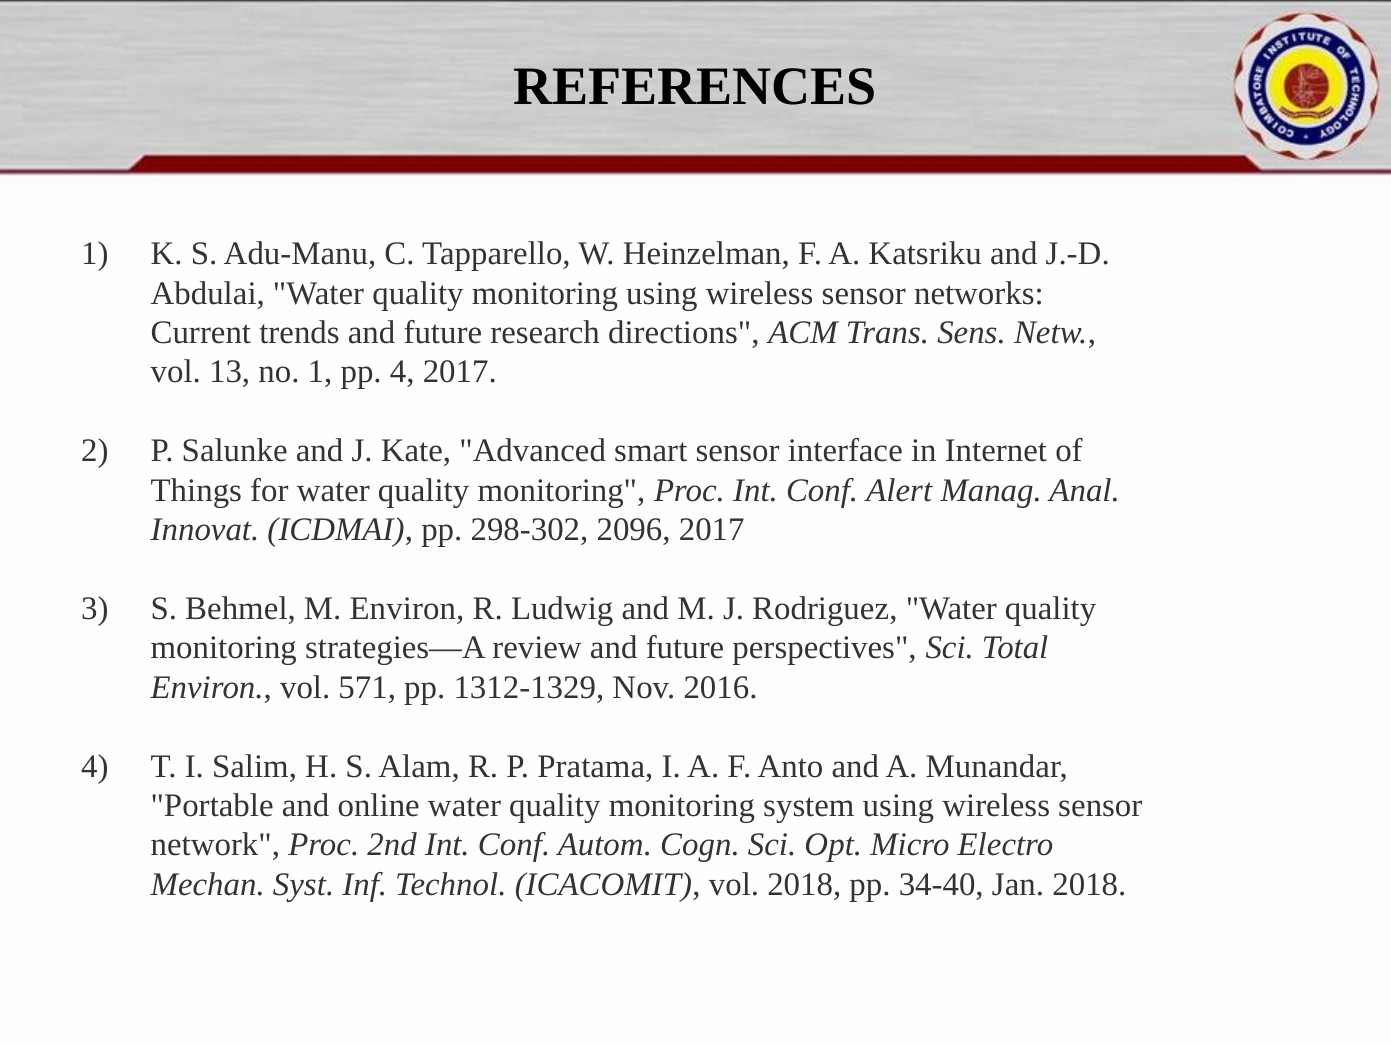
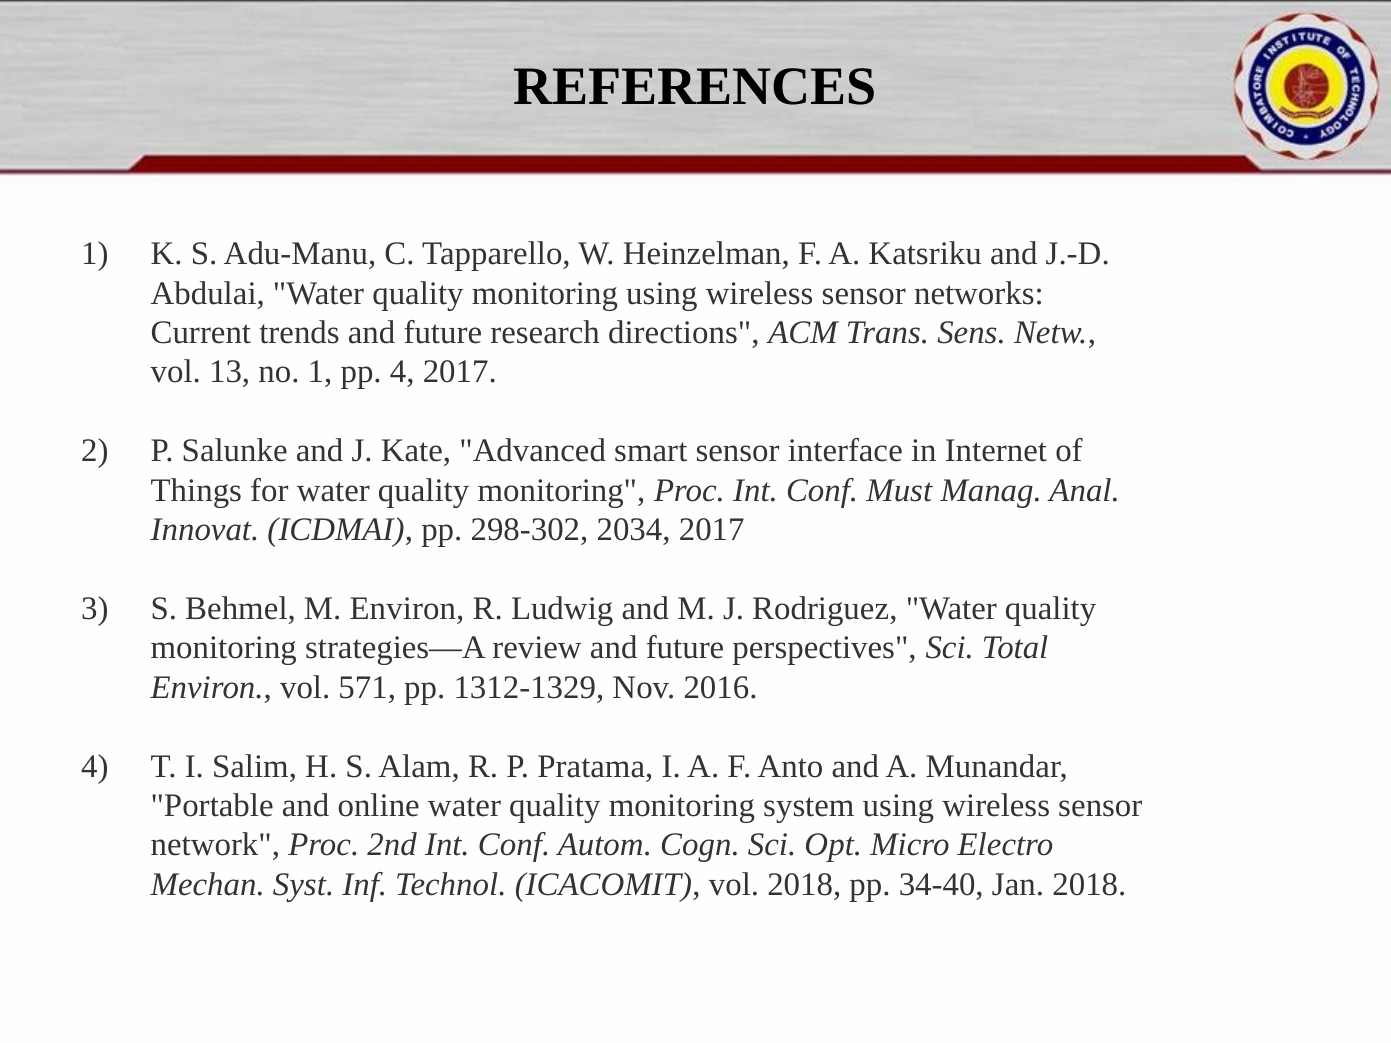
Alert: Alert -> Must (899, 490)
2096: 2096 -> 2034 (634, 530)
